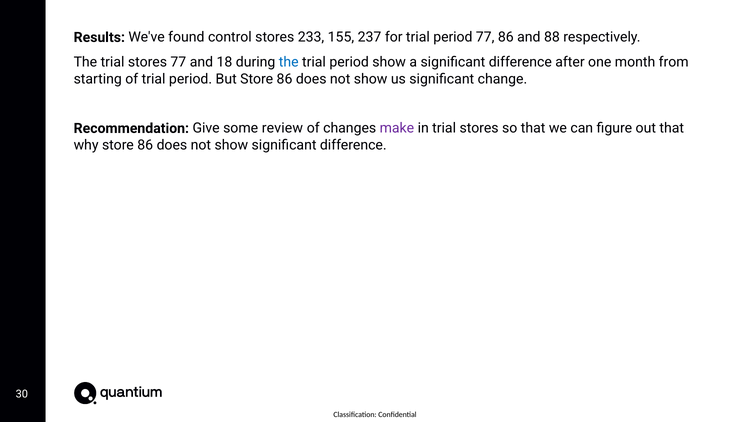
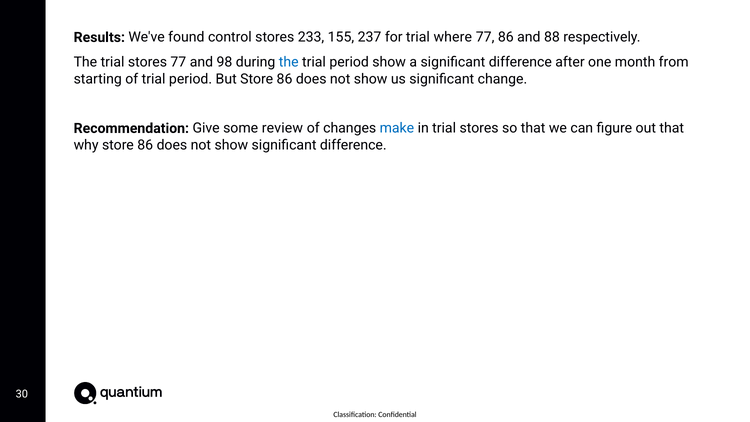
for trial period: period -> where (453, 37)
18: 18 -> 98 (224, 62)
make colour: purple -> blue (397, 128)
